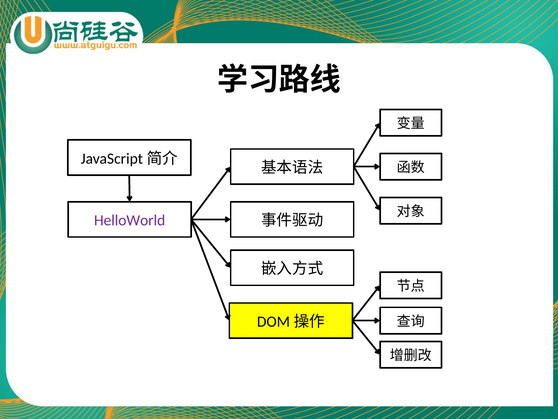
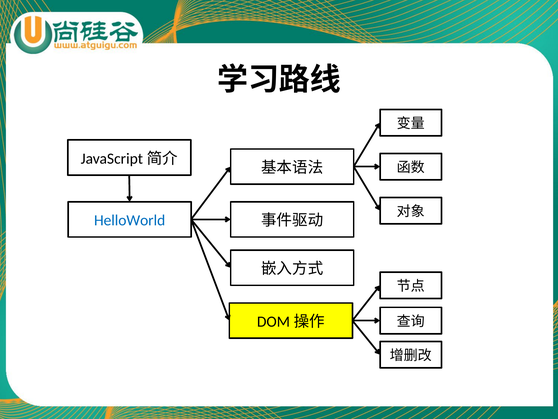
HelloWorld colour: purple -> blue (130, 220)
